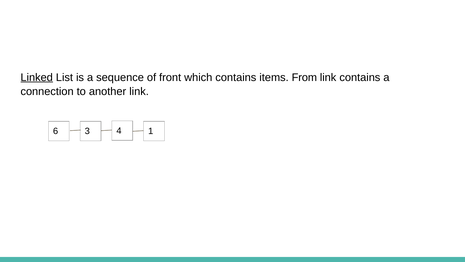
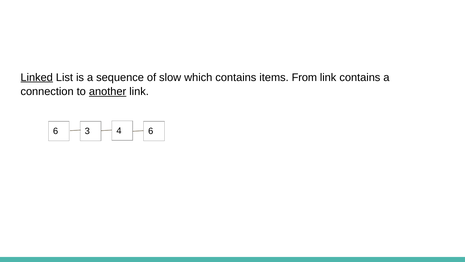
front: front -> slow (170, 77)
another underline: none -> present (108, 91)
4 1: 1 -> 6 (151, 131)
